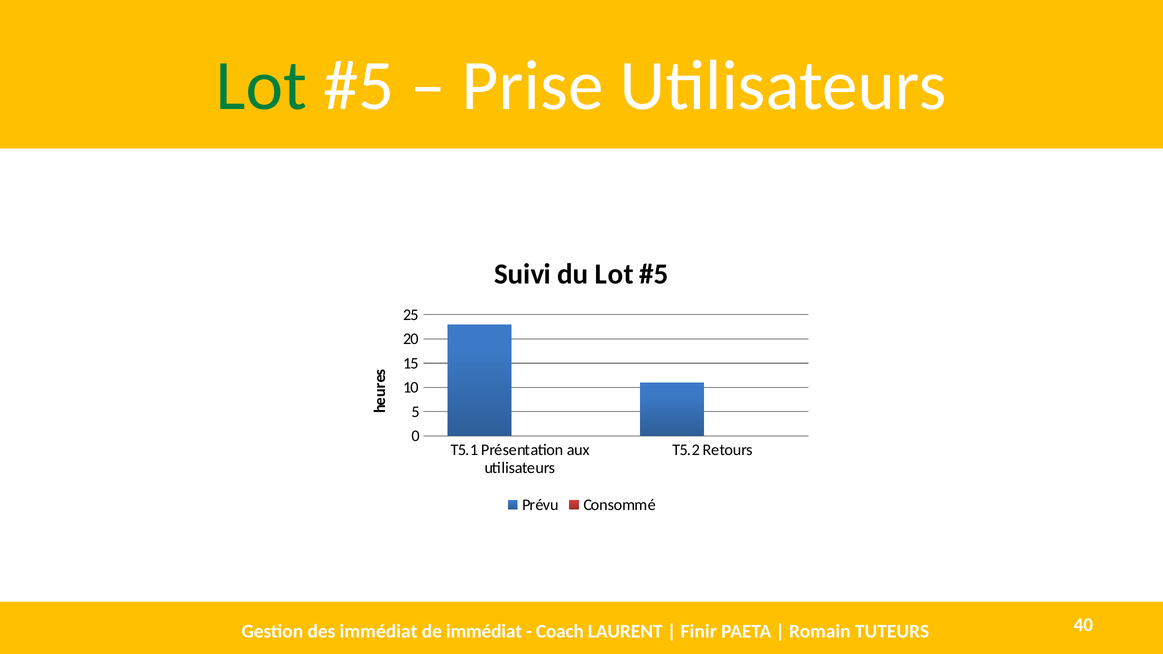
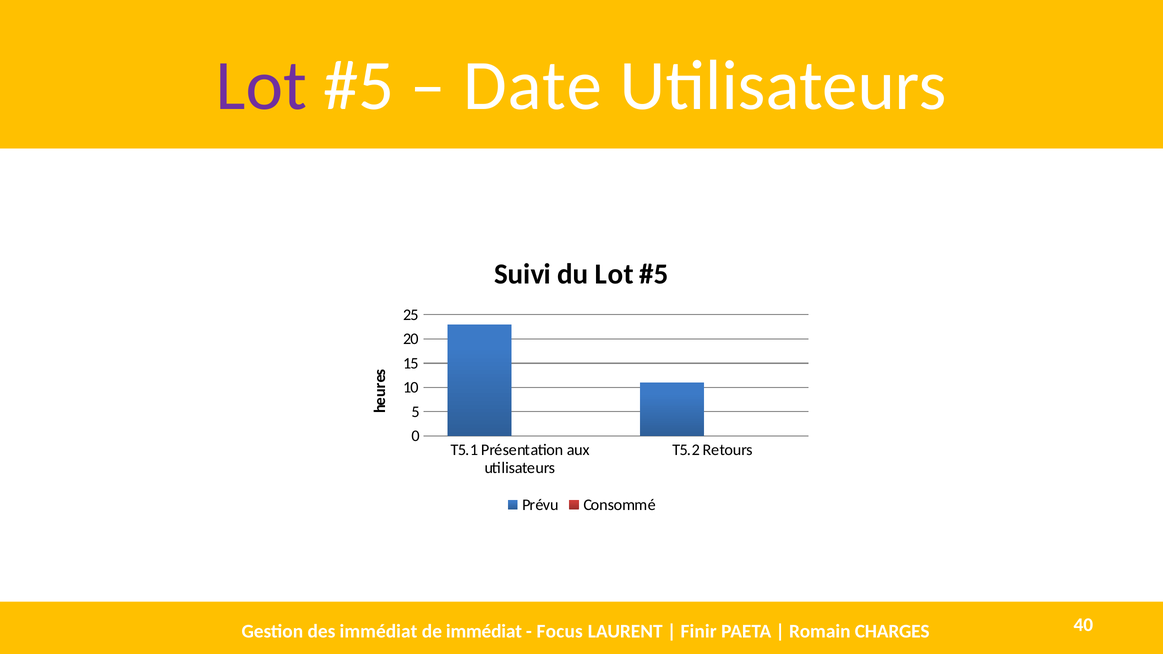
Lot colour: green -> purple (261, 86)
Prise: Prise -> Date (533, 86)
Coach: Coach -> Focus (560, 632)
TUTEURS: TUTEURS -> CHARGES (892, 632)
